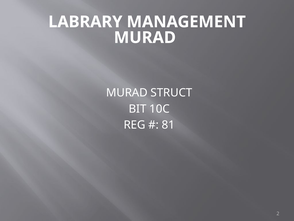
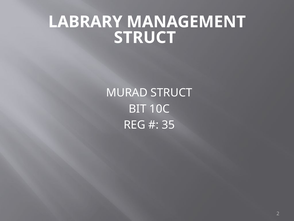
MURAD: MURAD -> STRUCT (145, 37)
81: 81 -> 35 (168, 125)
